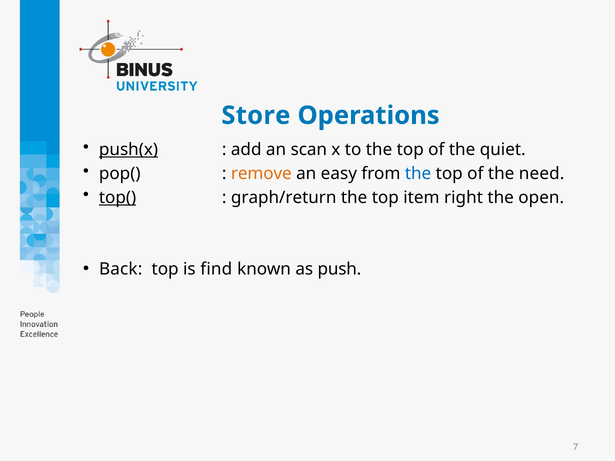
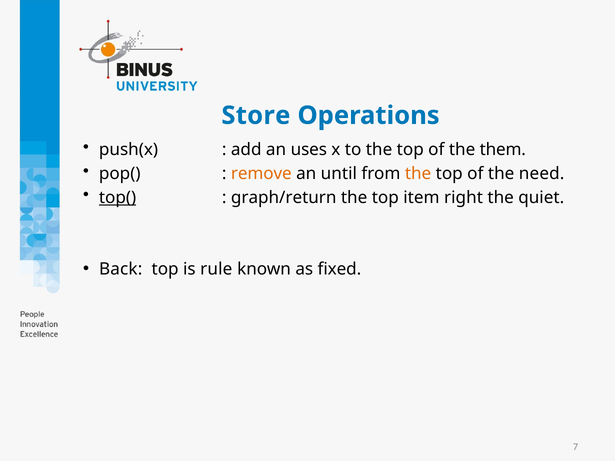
push(x underline: present -> none (129, 150)
scan: scan -> uses (309, 150)
quiet: quiet -> them (503, 150)
easy: easy -> until (339, 174)
the colour: blue -> orange (418, 174)
open: open -> quiet (541, 198)
find: find -> rule (216, 269)
push: push -> fixed (339, 269)
